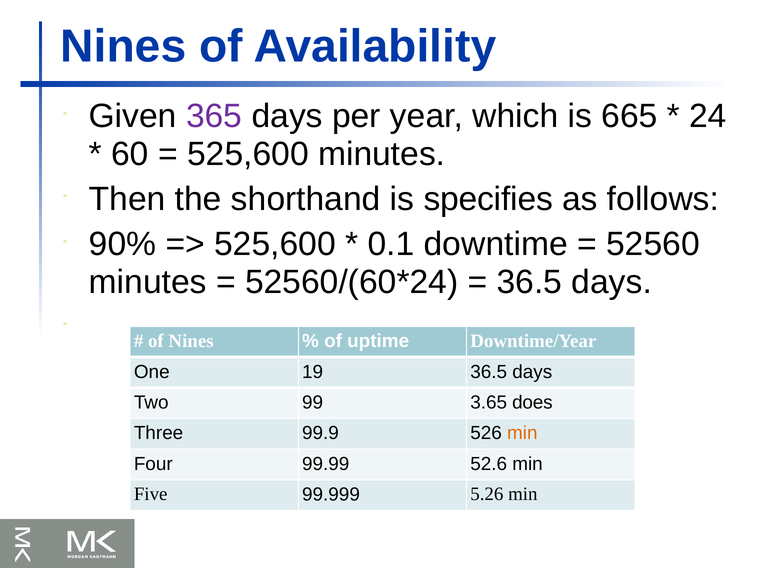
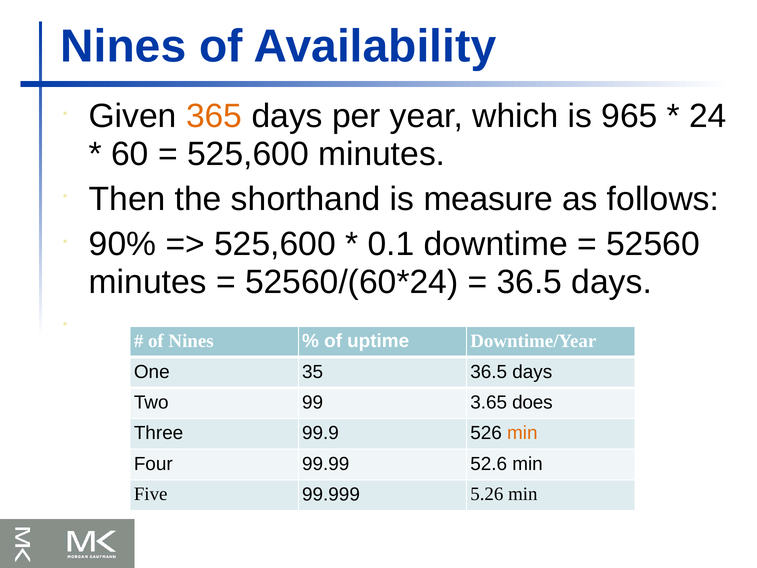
365 colour: purple -> orange (214, 116)
665: 665 -> 965 (629, 116)
specifies: specifies -> measure (488, 199)
19: 19 -> 35 (313, 372)
